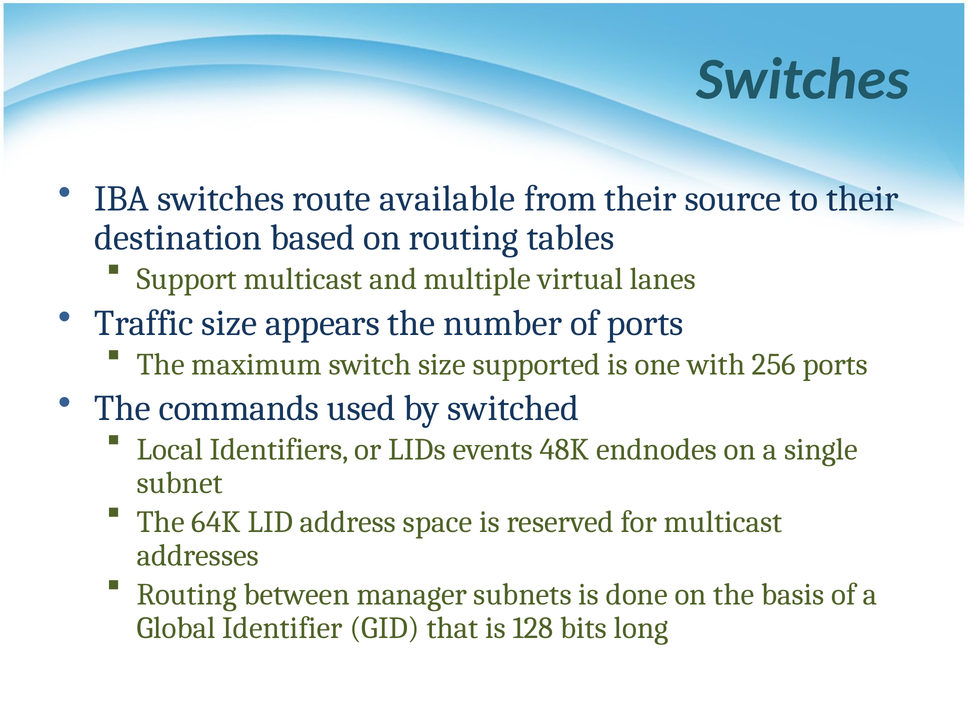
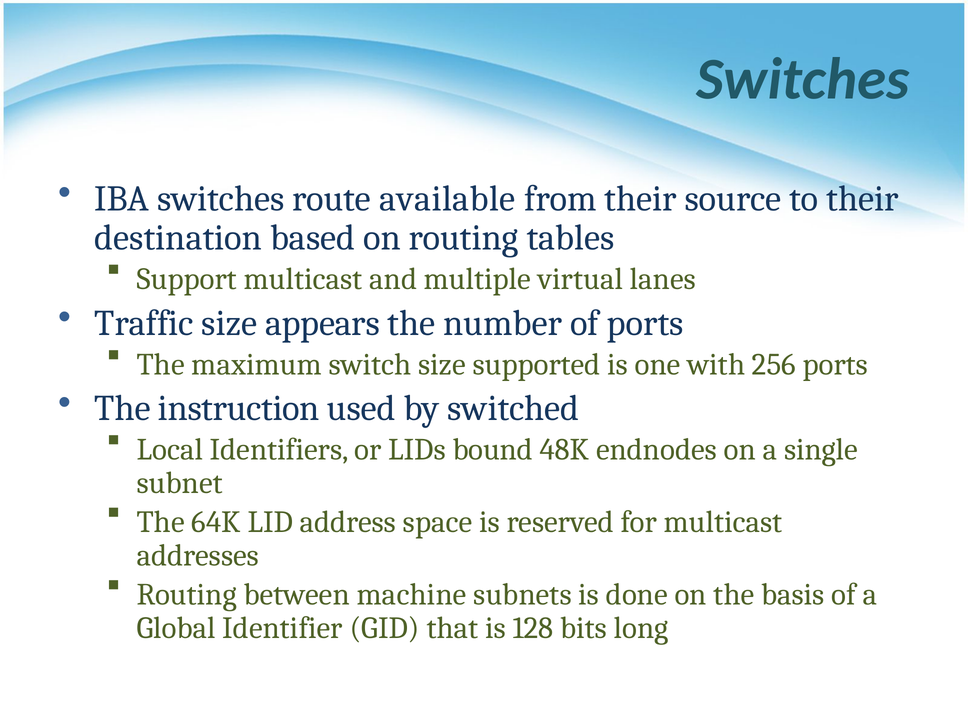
commands: commands -> instruction (239, 408)
events: events -> bound (493, 450)
manager: manager -> machine (412, 595)
